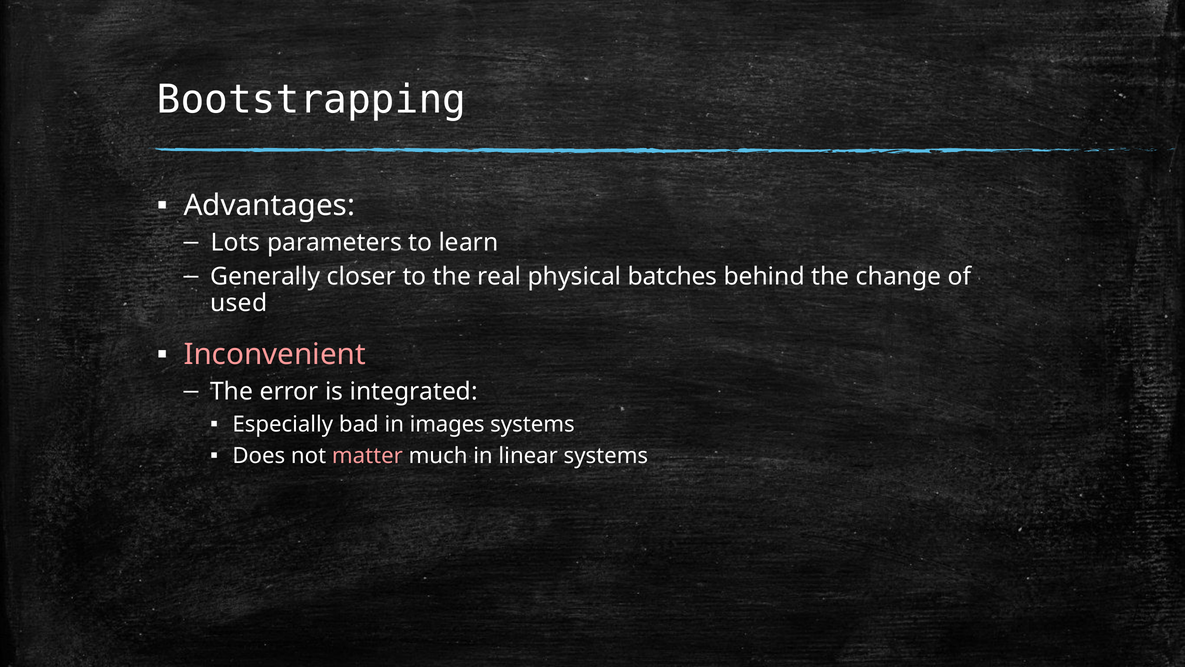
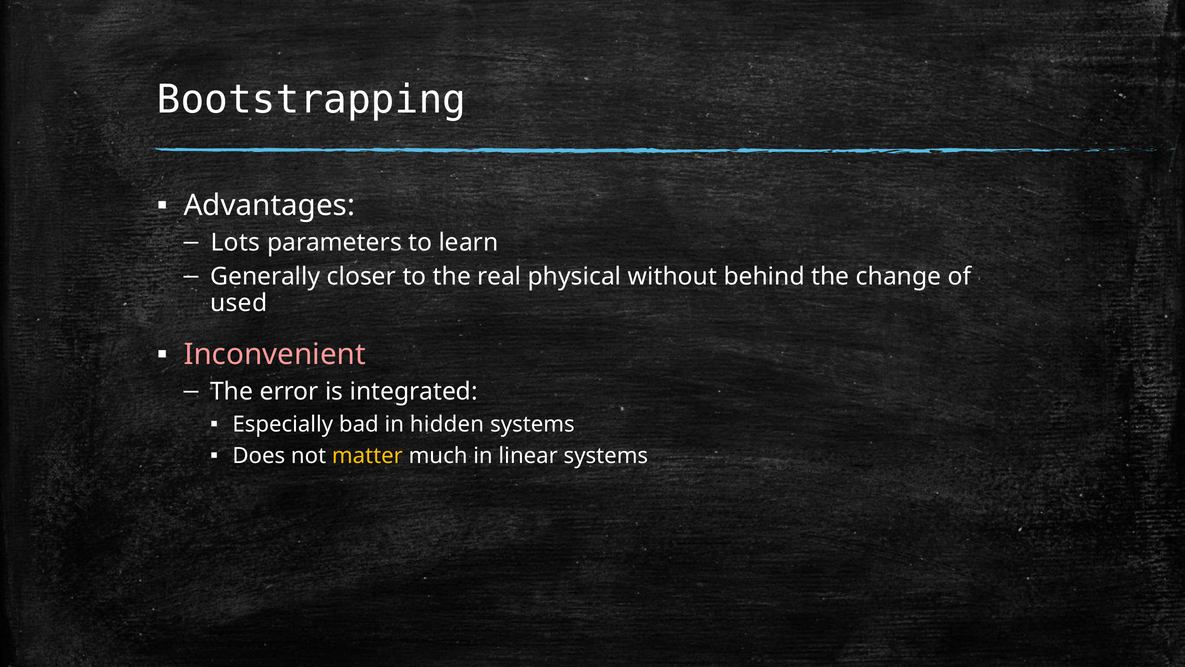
batches: batches -> without (672, 276)
images: images -> hidden (447, 424)
matter colour: pink -> yellow (367, 456)
